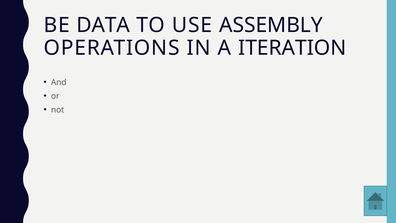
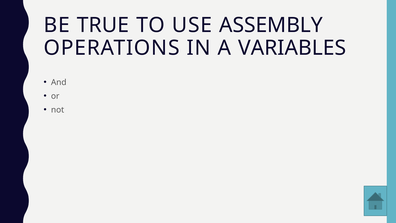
DATA: DATA -> TRUE (103, 25)
ITERATION: ITERATION -> VARIABLES (292, 48)
